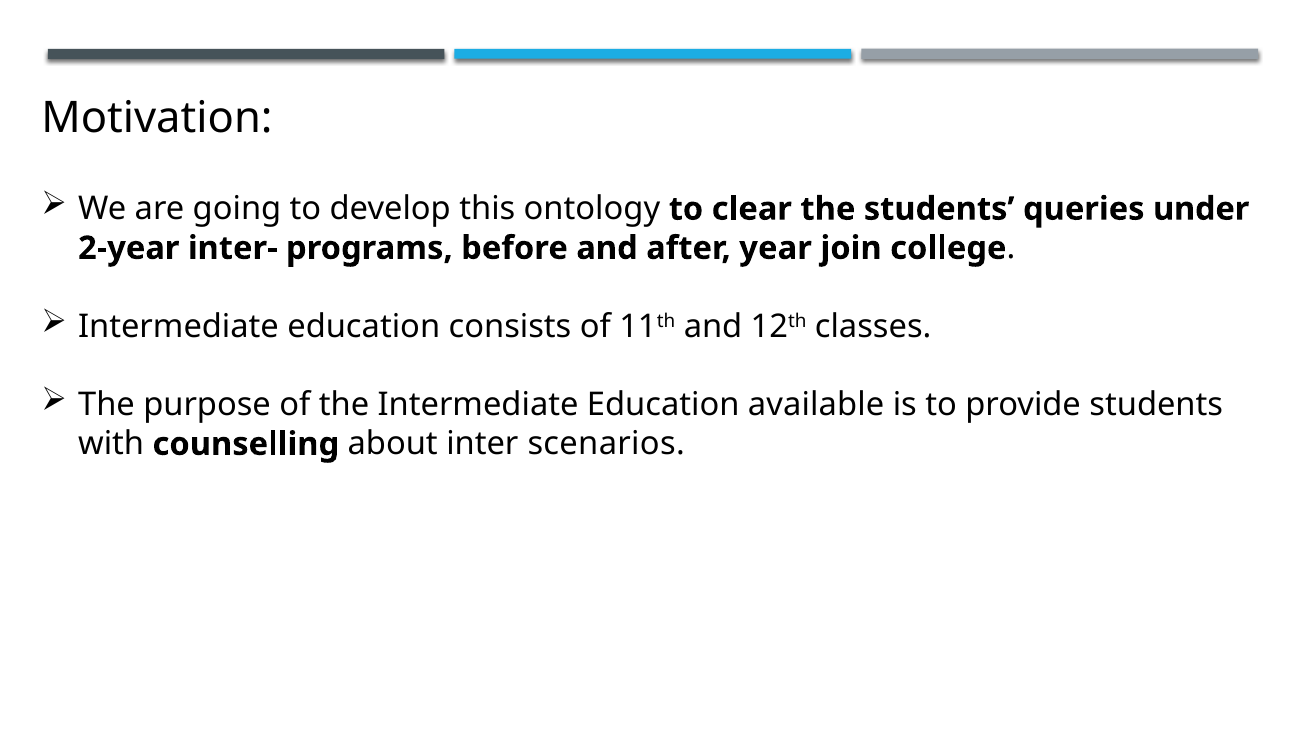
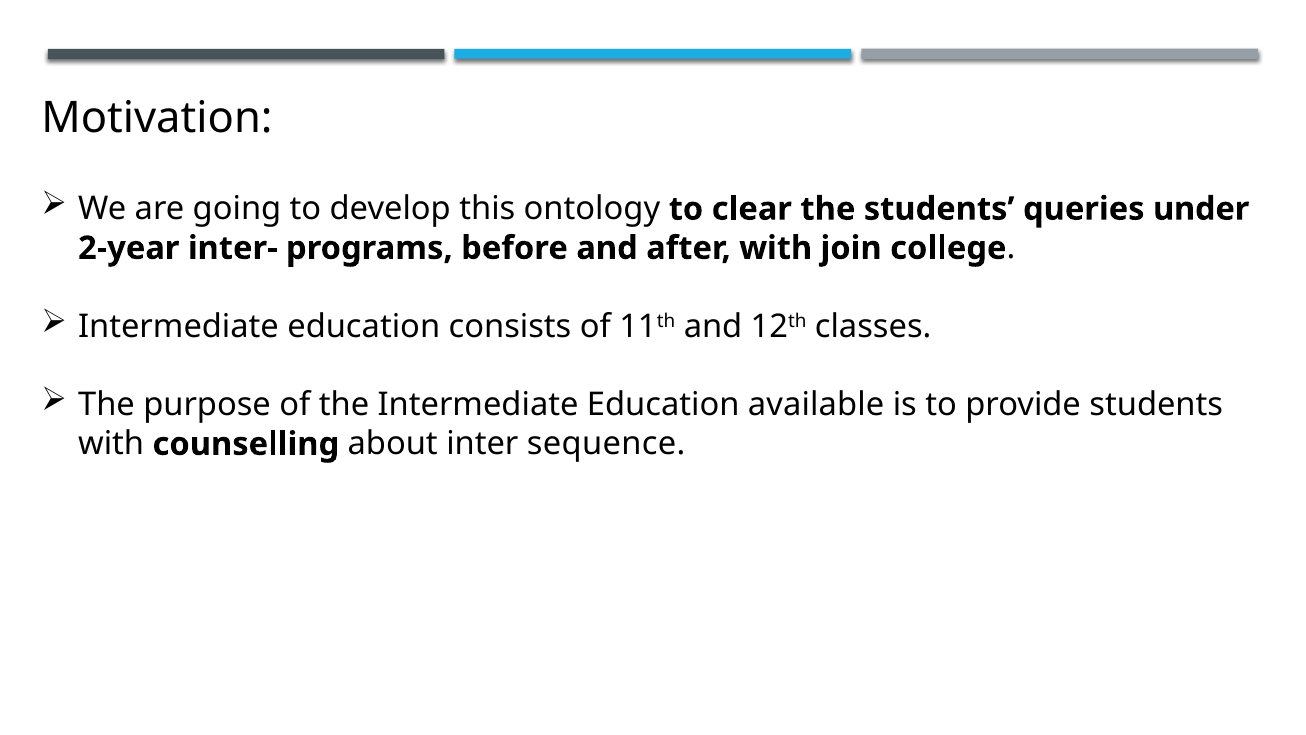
after year: year -> with (776, 248)
scenarios: scenarios -> sequence (606, 444)
